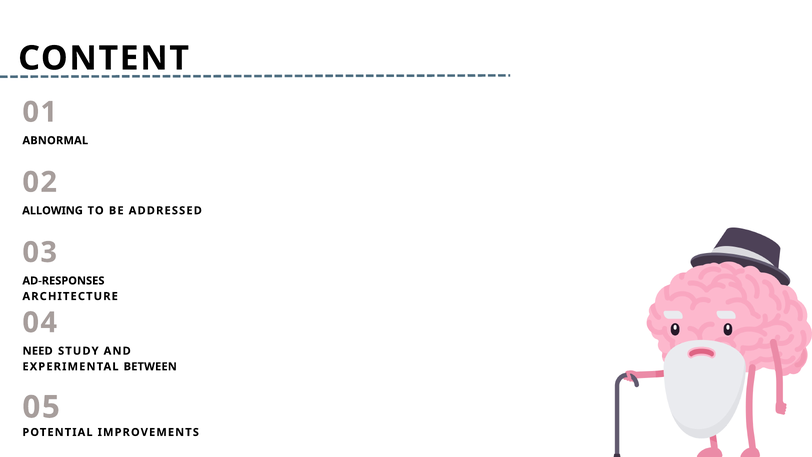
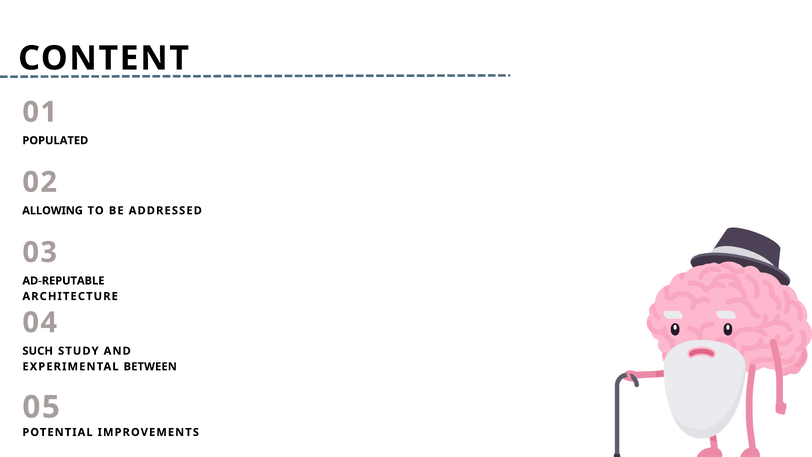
ABNORMAL: ABNORMAL -> POPULATED (55, 140)
AD-RESPONSES: AD-RESPONSES -> AD-REPUTABLE (63, 281)
NEED: NEED -> SUCH (38, 351)
